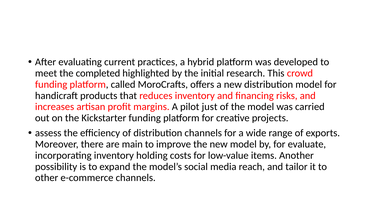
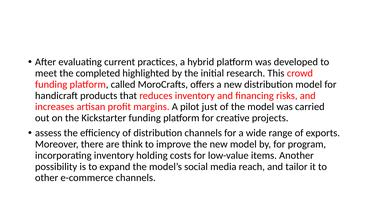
main: main -> think (132, 145)
evaluate: evaluate -> program (307, 145)
